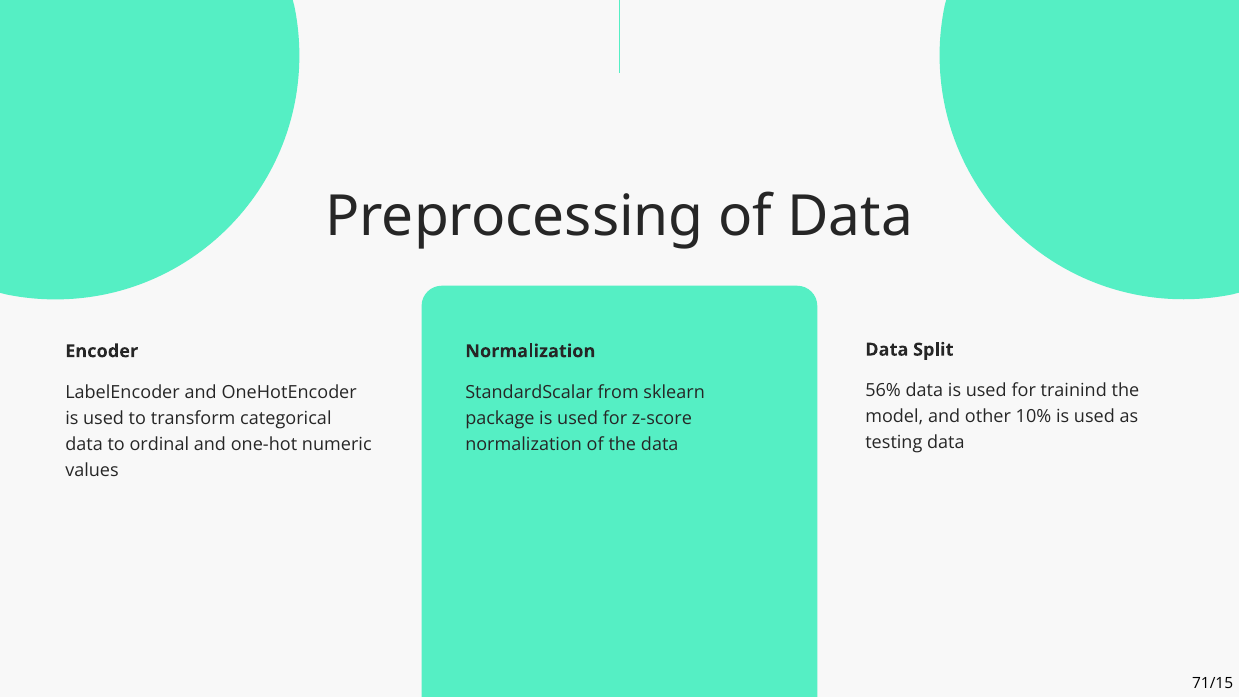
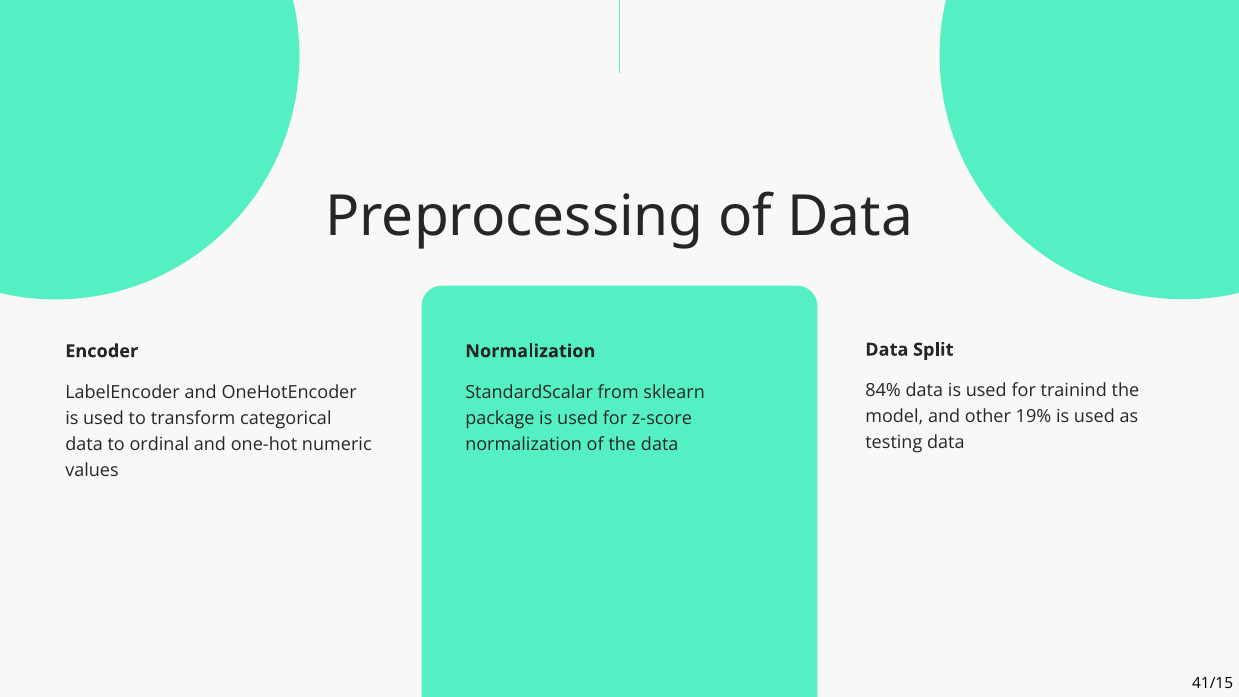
56%: 56% -> 84% (883, 391)
10%: 10% -> 19% (1033, 417)
71/15: 71/15 -> 41/15 (1213, 684)
